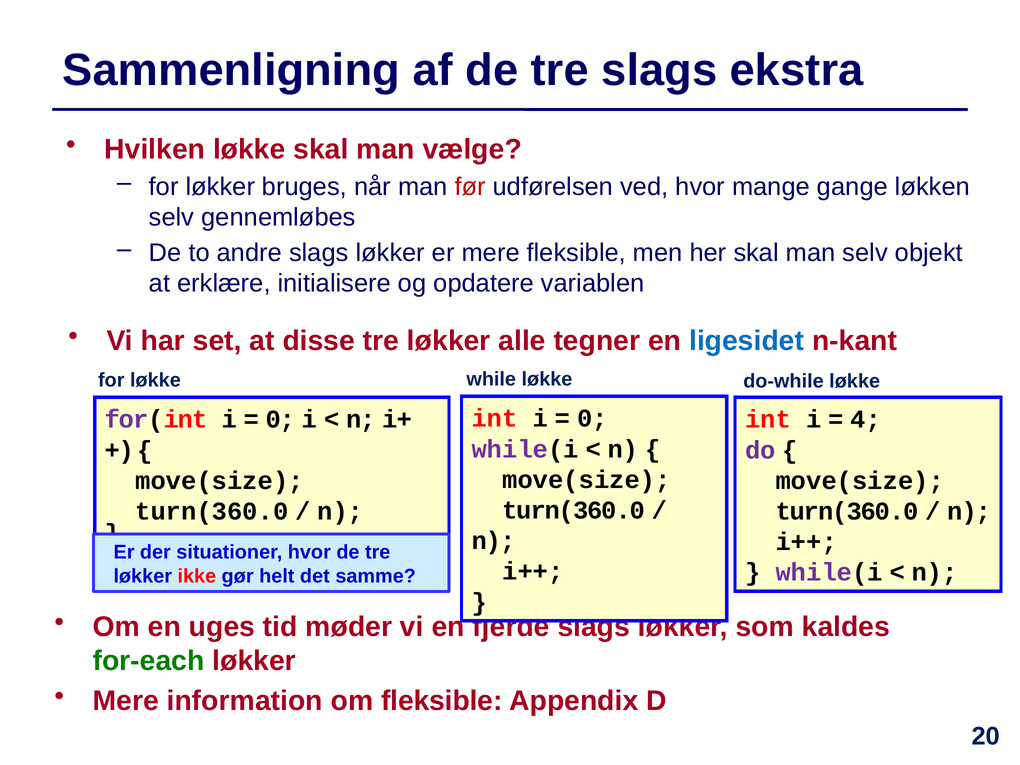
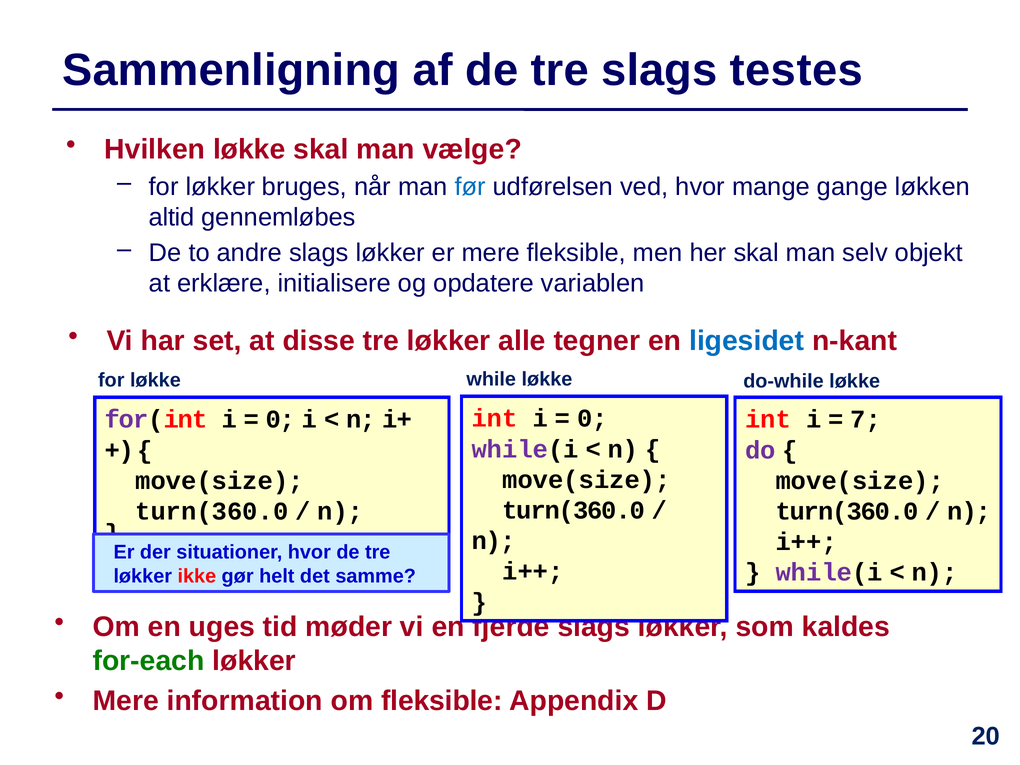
ekstra: ekstra -> testes (796, 70)
før colour: red -> blue (470, 187)
selv: selv -> altid (172, 217)
4: 4 -> 7 (866, 420)
